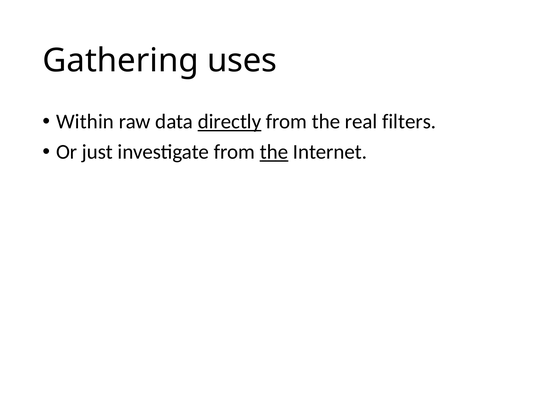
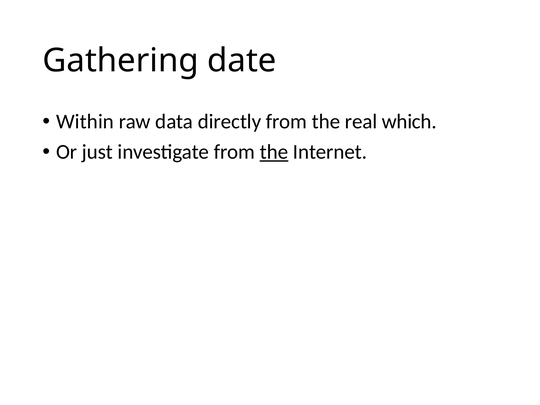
uses: uses -> date (242, 60)
directly underline: present -> none (230, 122)
filters: filters -> which (409, 122)
